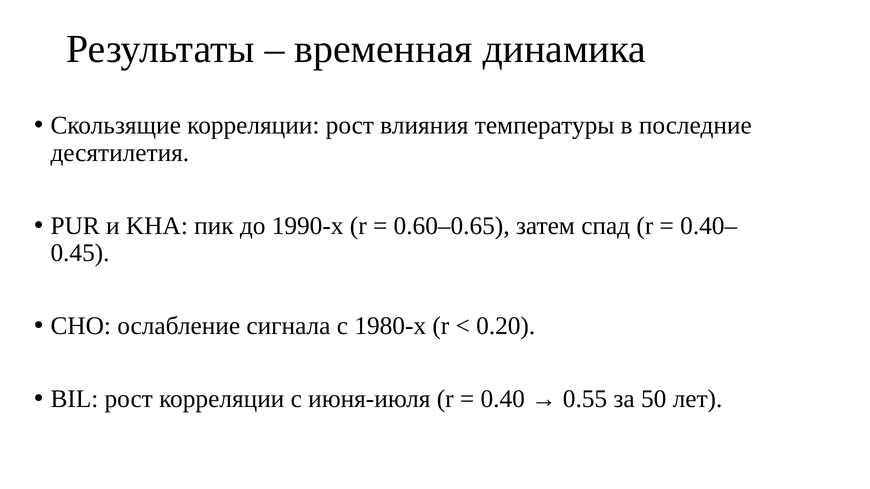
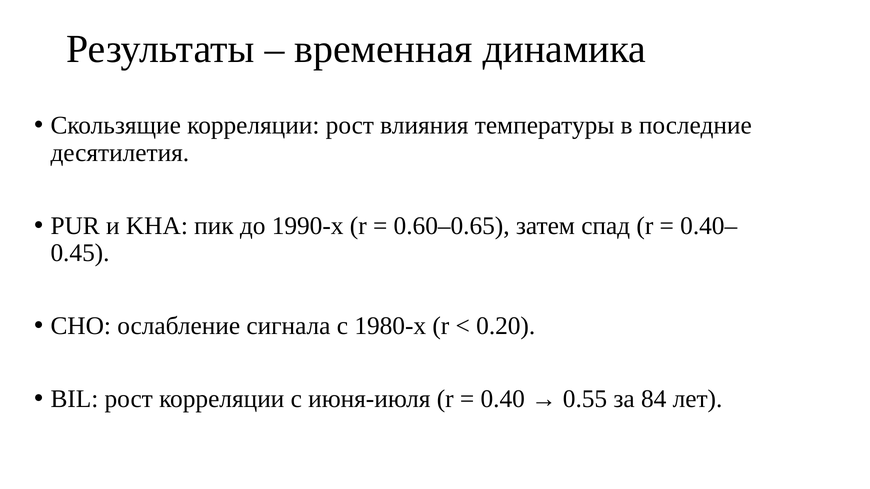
50: 50 -> 84 (654, 399)
